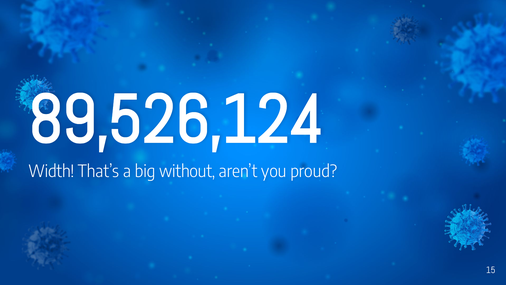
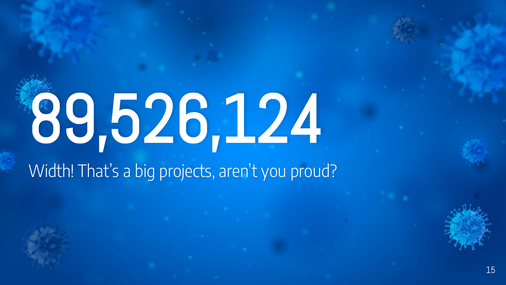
without: without -> projects (187, 171)
